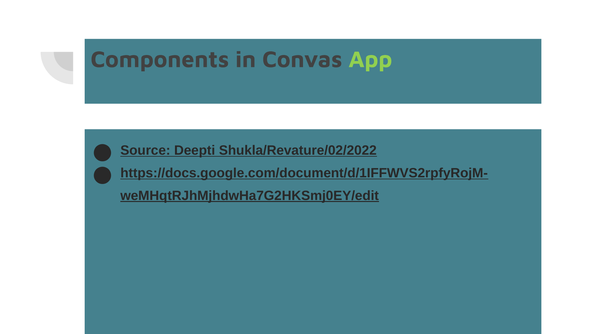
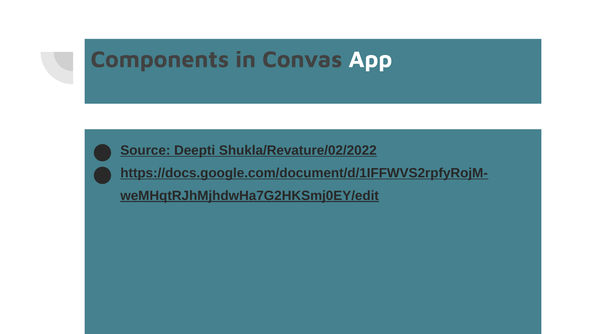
App colour: light green -> white (370, 59)
